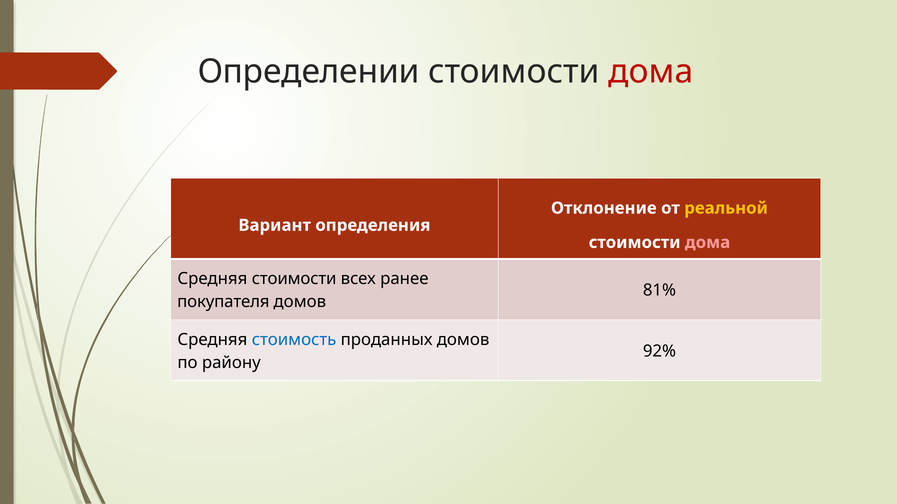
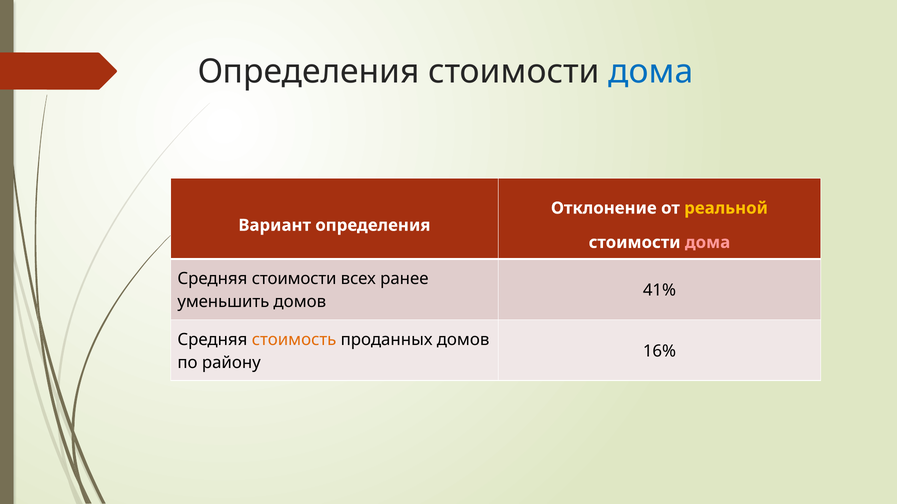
Определении: Определении -> Определения (308, 72)
дома colour: red -> blue (651, 72)
81%: 81% -> 41% (659, 291)
покупателя: покупателя -> уменьшить (223, 302)
стоимость colour: blue -> orange (294, 340)
92%: 92% -> 16% (659, 351)
